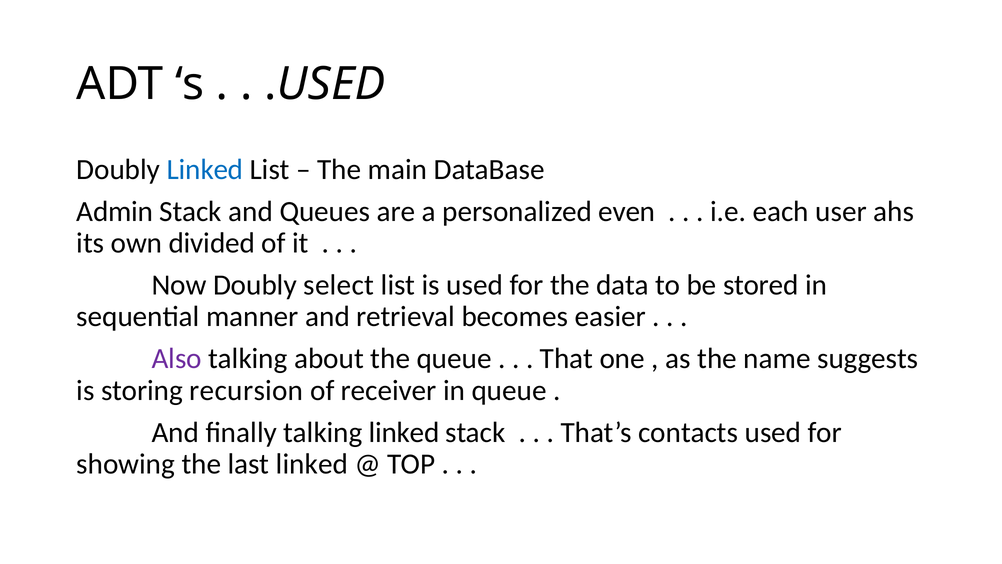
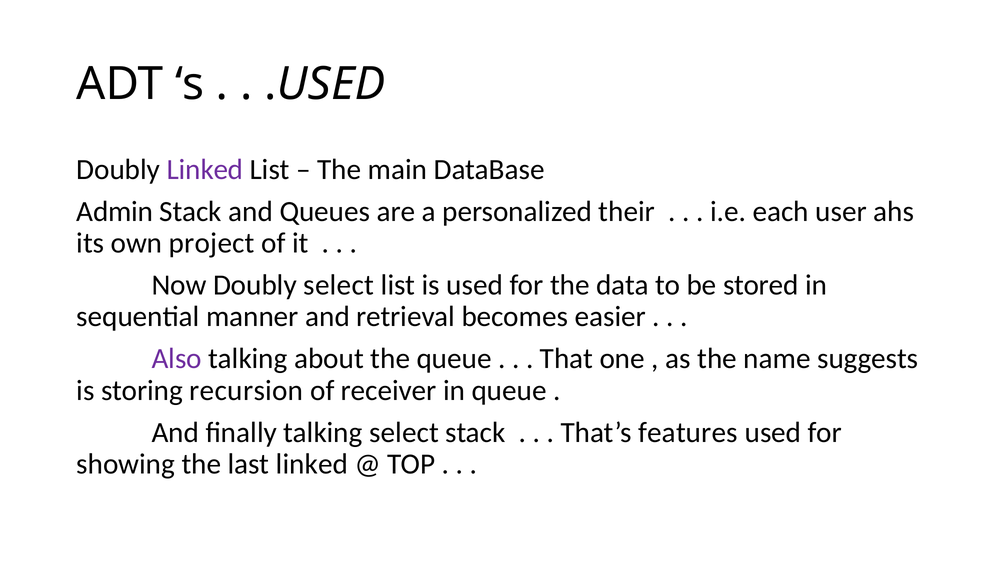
Linked colour: blue -> purple (205, 169)
even: even -> their (627, 211)
divided: divided -> project (212, 243)
talking linked: linked -> select (404, 432)
contacts: contacts -> features (688, 432)
